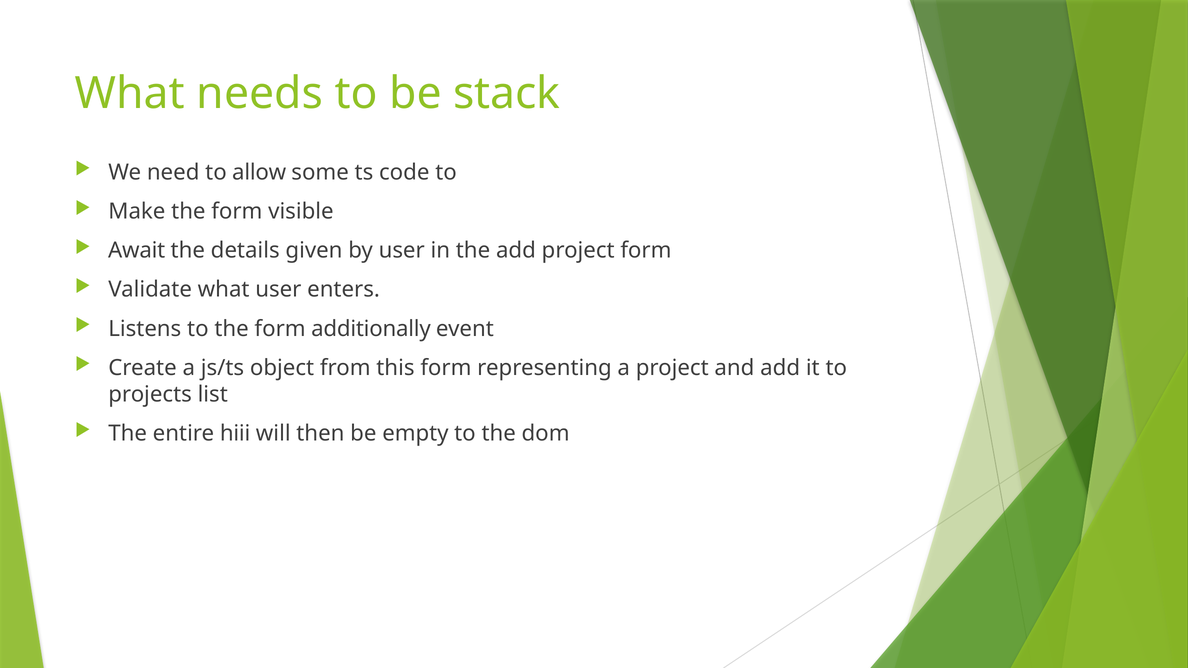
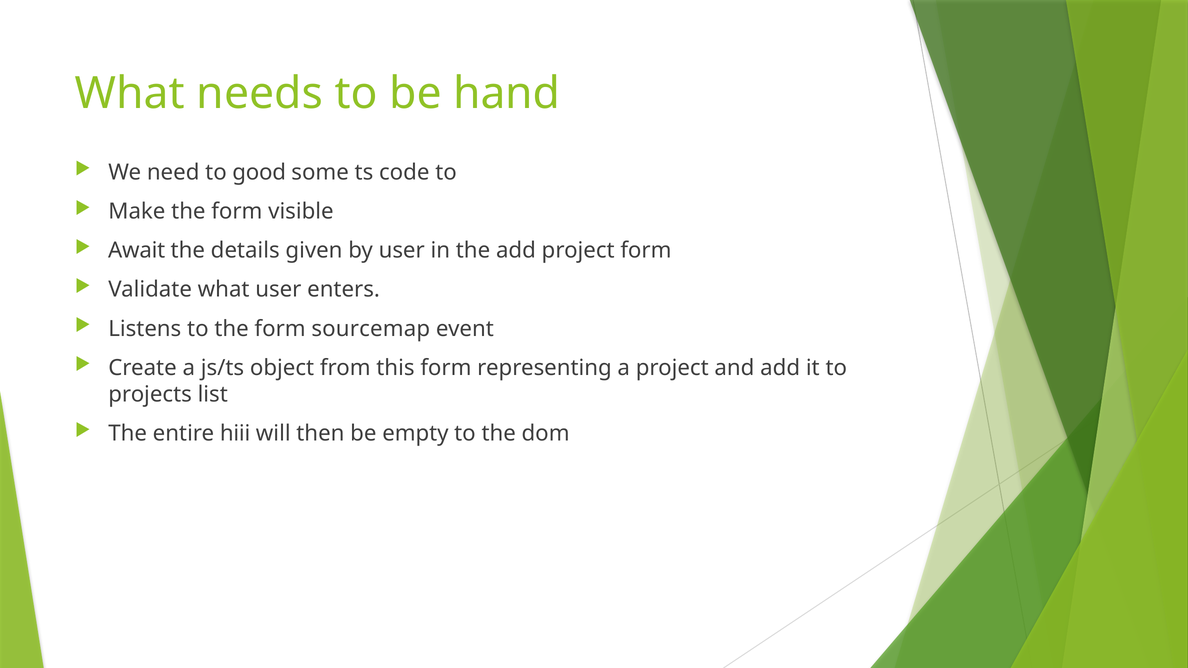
stack: stack -> hand (507, 94)
allow: allow -> good (259, 172)
additionally: additionally -> sourcemap (371, 329)
